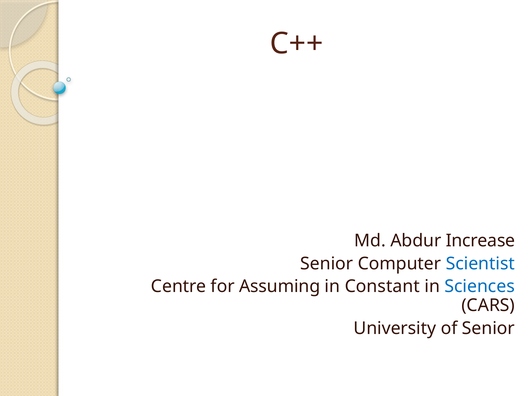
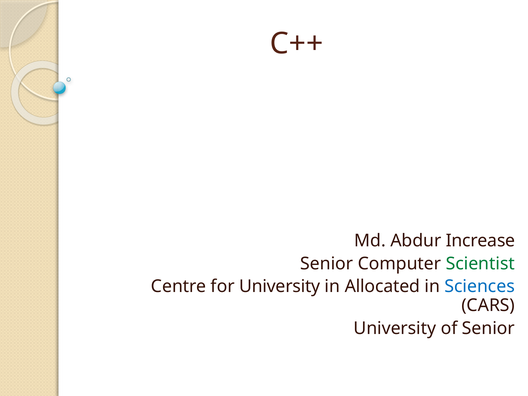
Scientist colour: blue -> green (480, 264)
for Assuming: Assuming -> University (280, 287)
Constant: Constant -> Allocated (382, 287)
